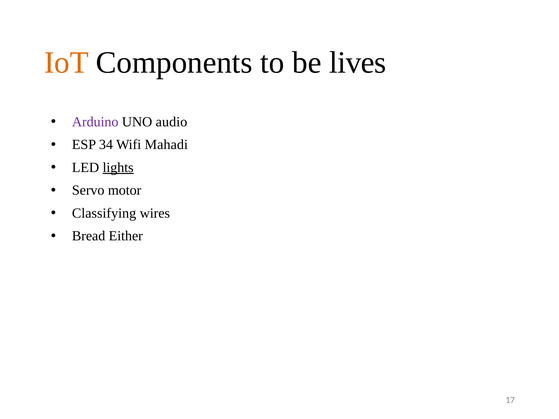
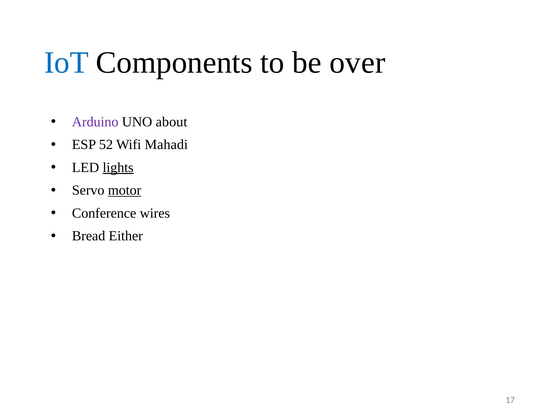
IoT colour: orange -> blue (66, 63)
lives: lives -> over (357, 63)
audio: audio -> about (172, 122)
34: 34 -> 52 (106, 145)
motor underline: none -> present (125, 190)
Classifying: Classifying -> Conference (104, 213)
